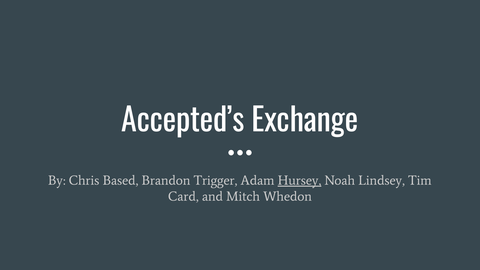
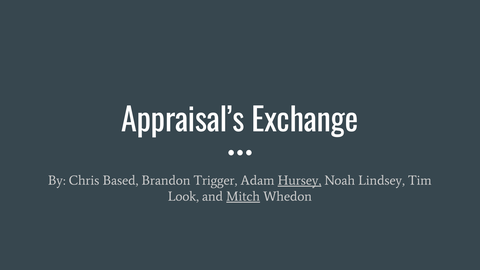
Accepted’s: Accepted’s -> Appraisal’s (183, 121)
Card: Card -> Look (183, 196)
Mitch underline: none -> present (243, 196)
